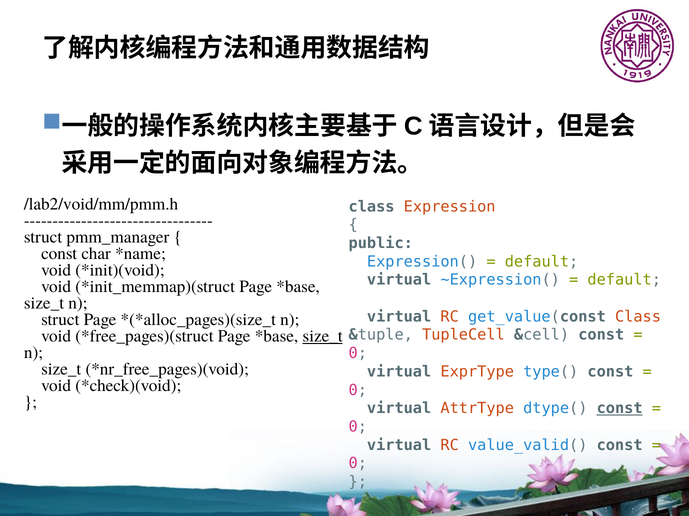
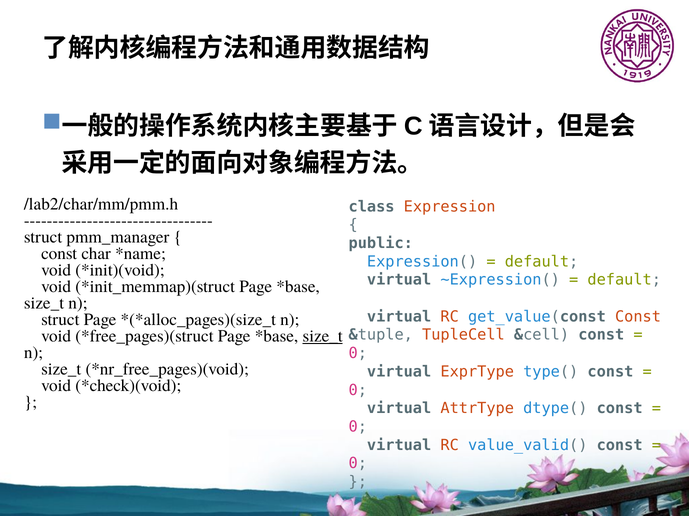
/lab2/void/mm/pmm.h: /lab2/void/mm/pmm.h -> /lab2/char/mm/pmm.h (101, 204)
get_value(const Class: Class -> Const (638, 317)
const underline: present -> none (620, 409)
